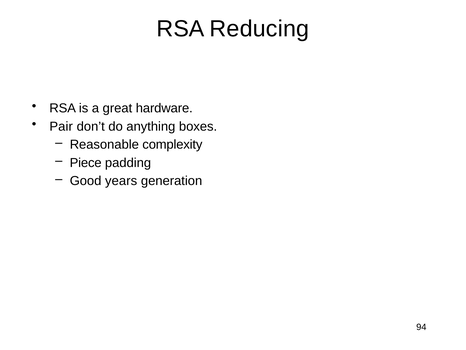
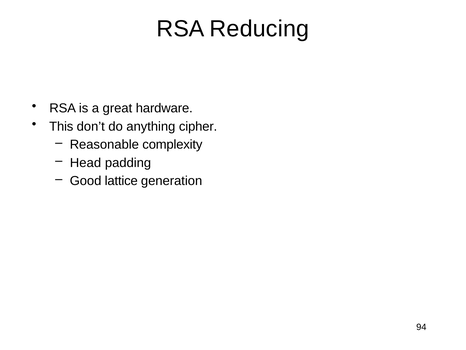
Pair: Pair -> This (61, 126)
boxes: boxes -> cipher (198, 126)
Piece: Piece -> Head (86, 162)
years: years -> lattice (121, 181)
